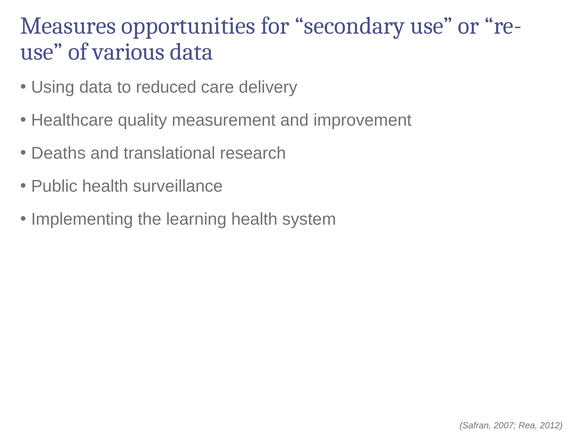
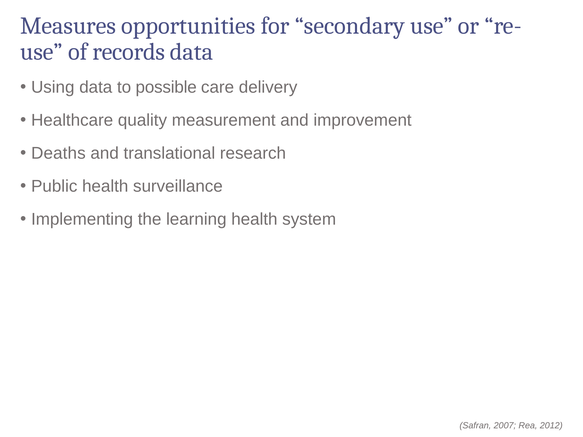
various: various -> records (129, 52)
reduced: reduced -> possible (166, 87)
